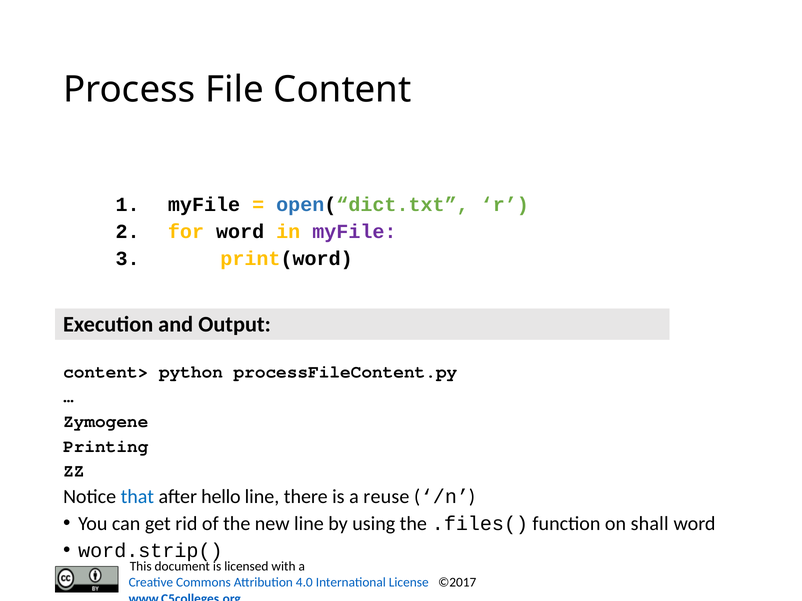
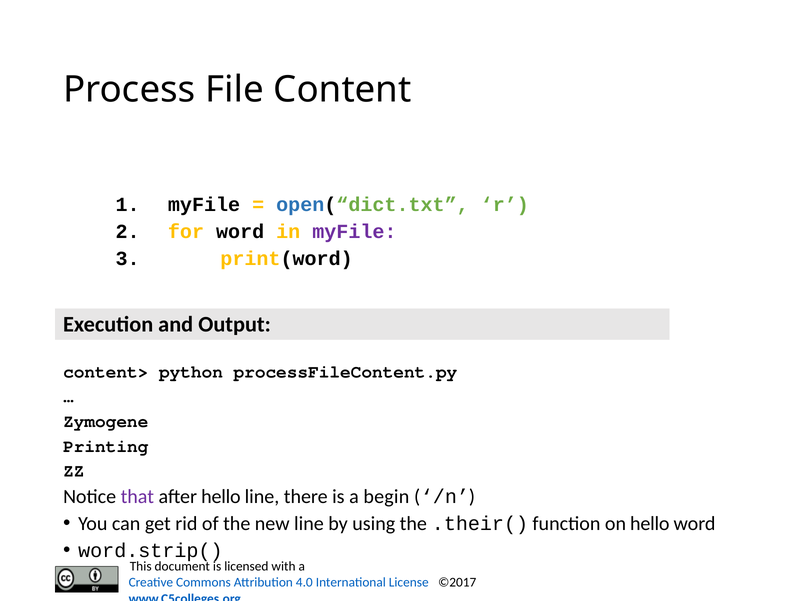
that colour: blue -> purple (137, 497)
reuse: reuse -> begin (386, 497)
.files(: .files( -> .their( (480, 524)
on shall: shall -> hello (650, 524)
